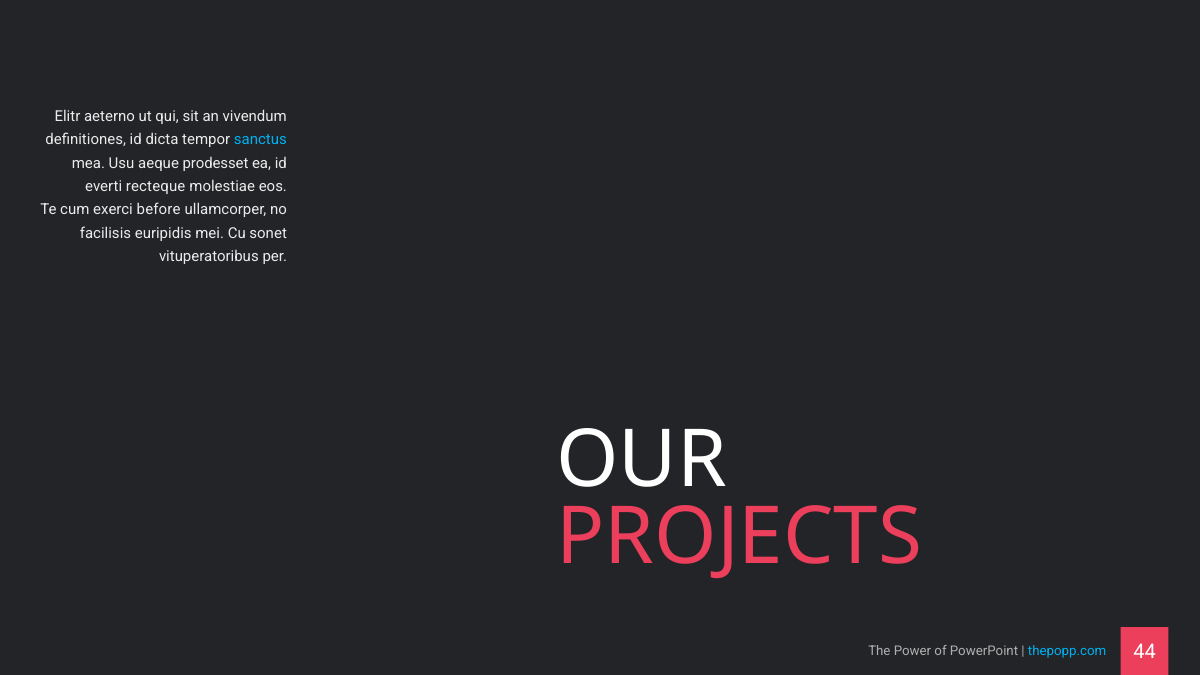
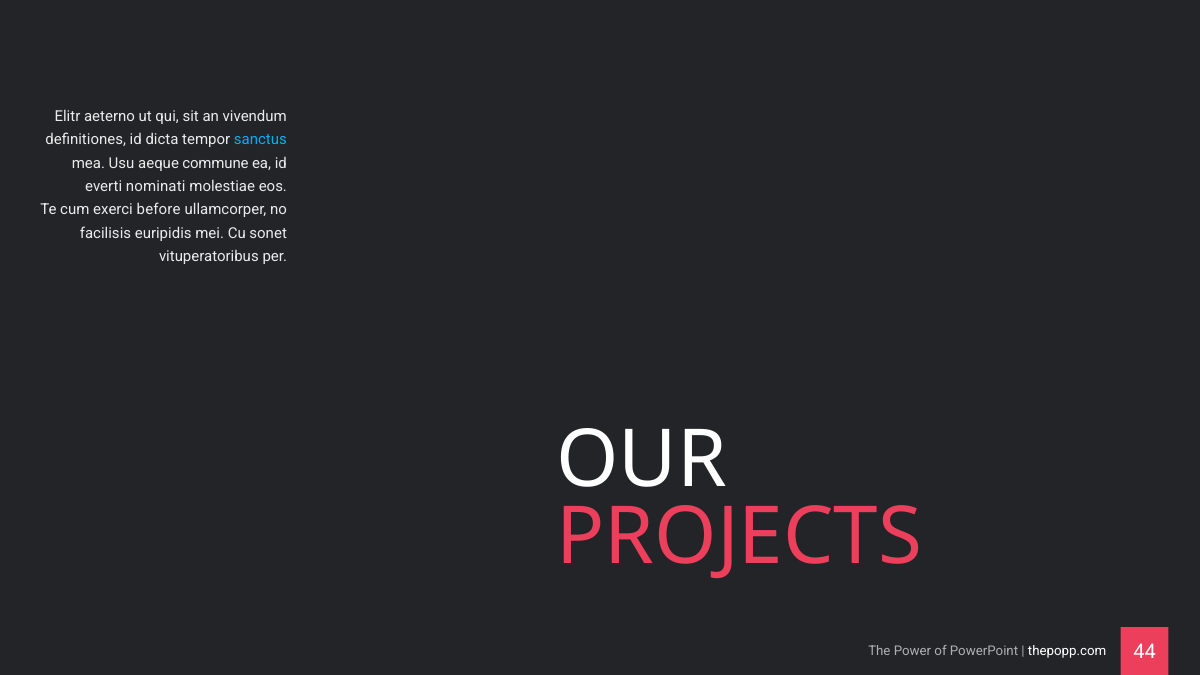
prodesset: prodesset -> commune (216, 163)
recteque: recteque -> nominati (156, 186)
thepopp.com colour: light blue -> white (1067, 651)
